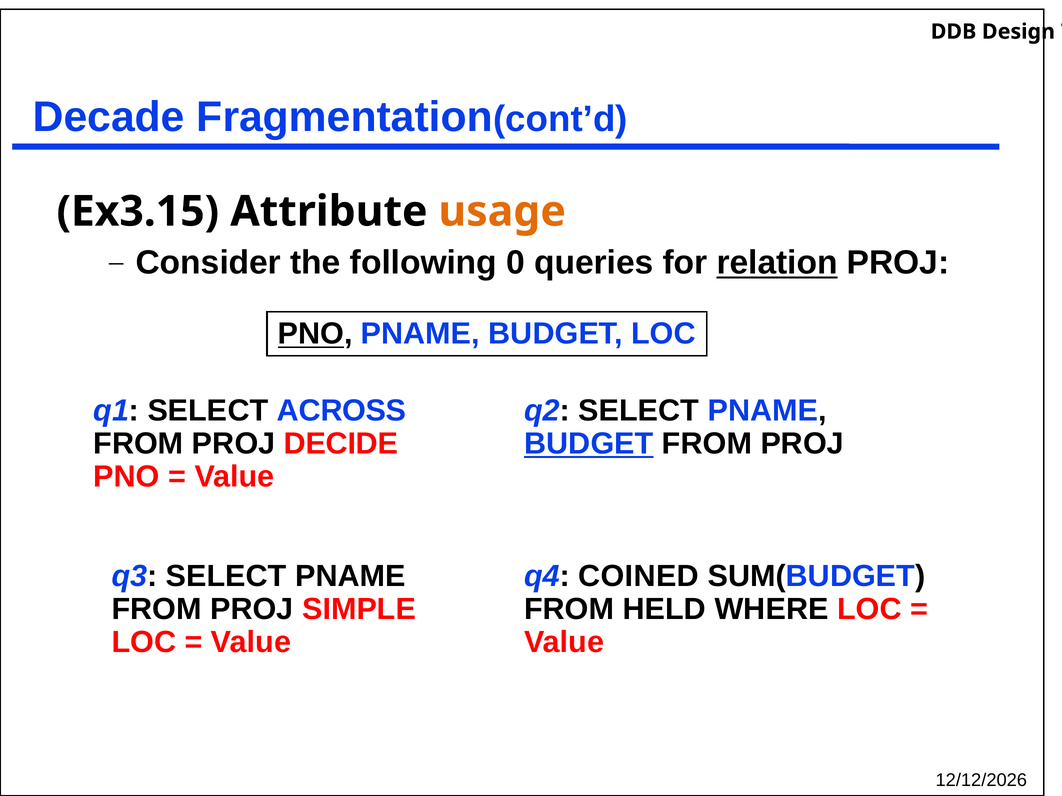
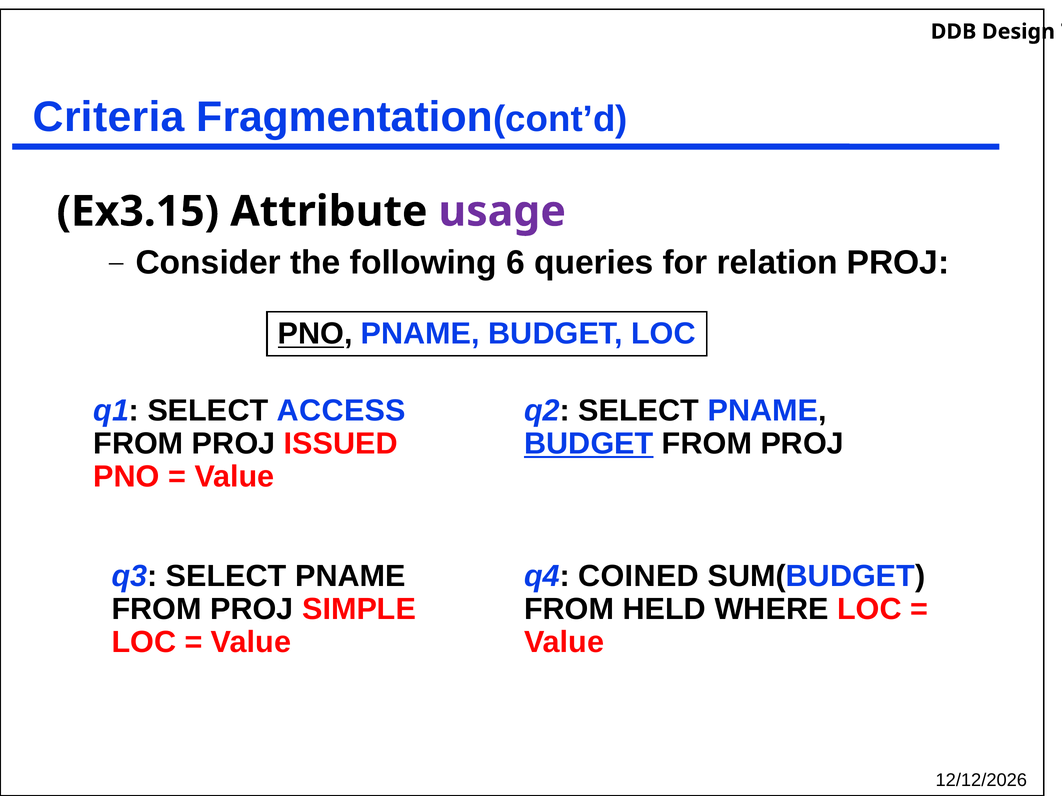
Decade: Decade -> Criteria (109, 117)
usage colour: orange -> purple (502, 212)
0: 0 -> 6 (516, 263)
relation underline: present -> none (777, 263)
ACROSS: ACROSS -> ACCESS (341, 411)
DECIDE: DECIDE -> ISSUED (341, 444)
